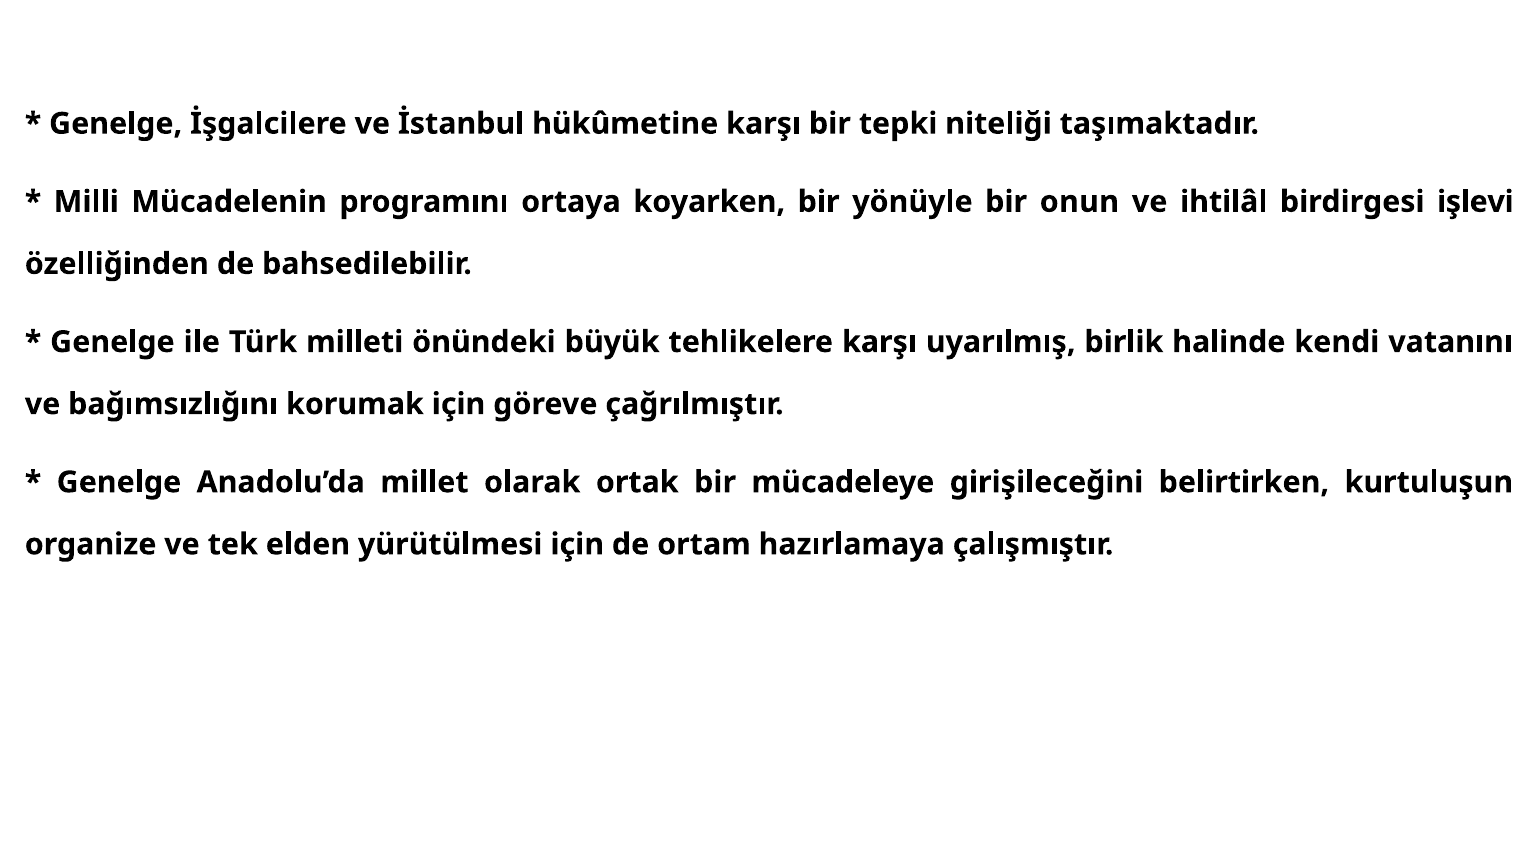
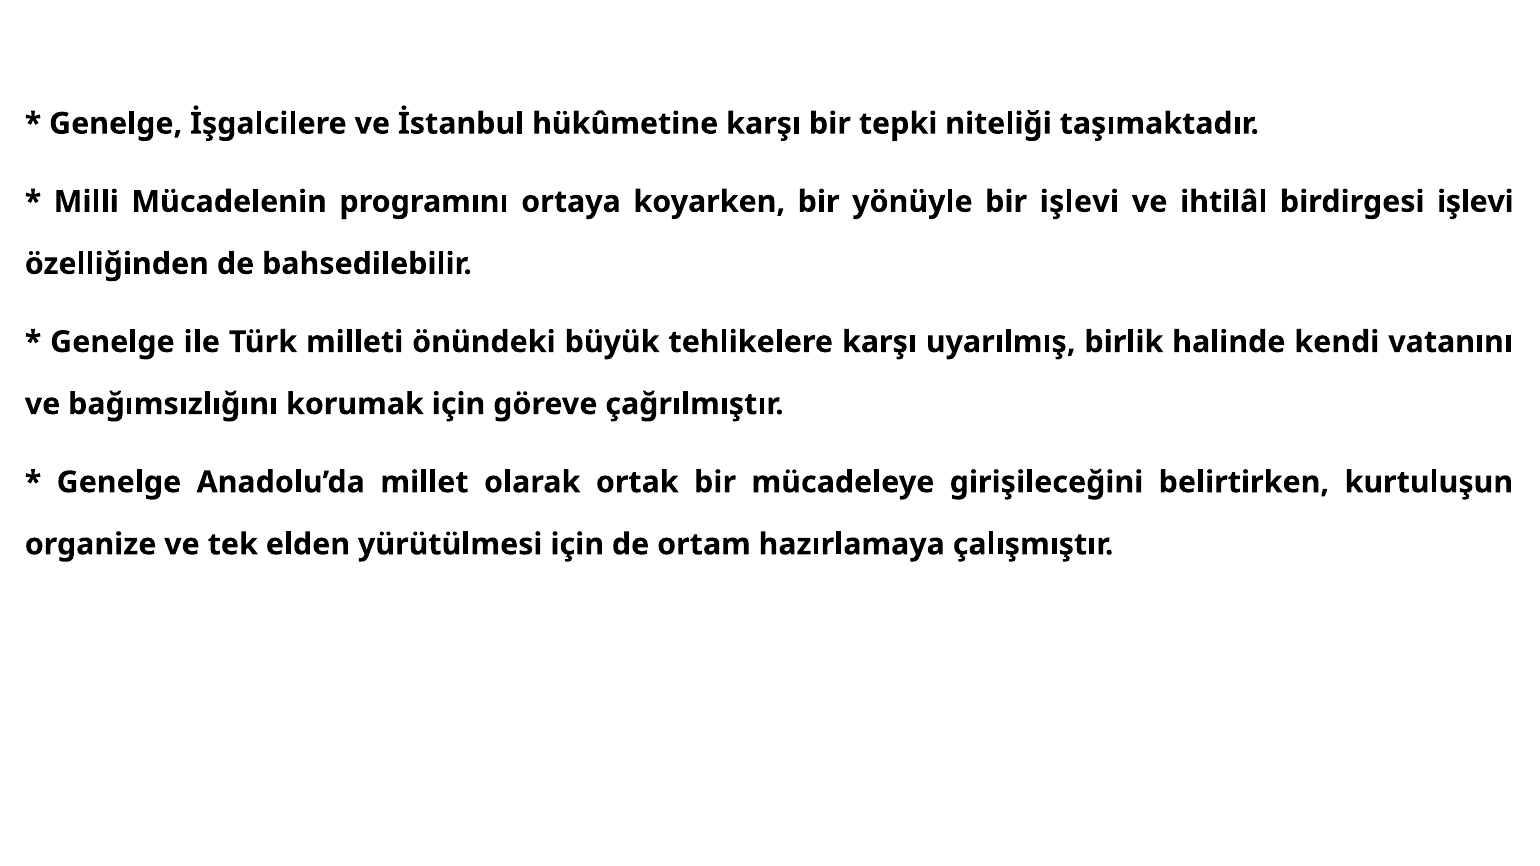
bir onun: onun -> işlevi (1079, 202)
